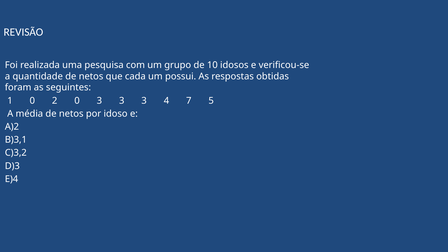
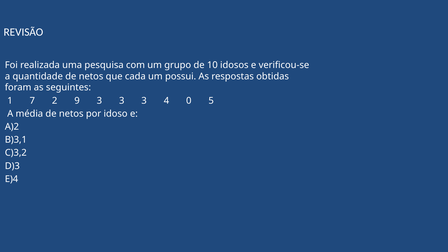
1 0: 0 -> 7 (32, 101)
2 0: 0 -> 9 (77, 101)
7: 7 -> 0 (189, 101)
